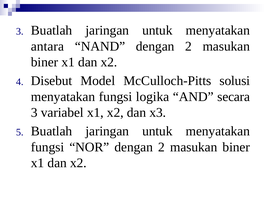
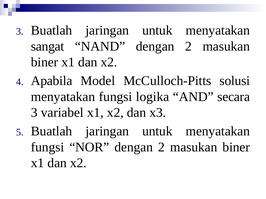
antara: antara -> sangat (48, 46)
Disebut: Disebut -> Apabila (52, 81)
